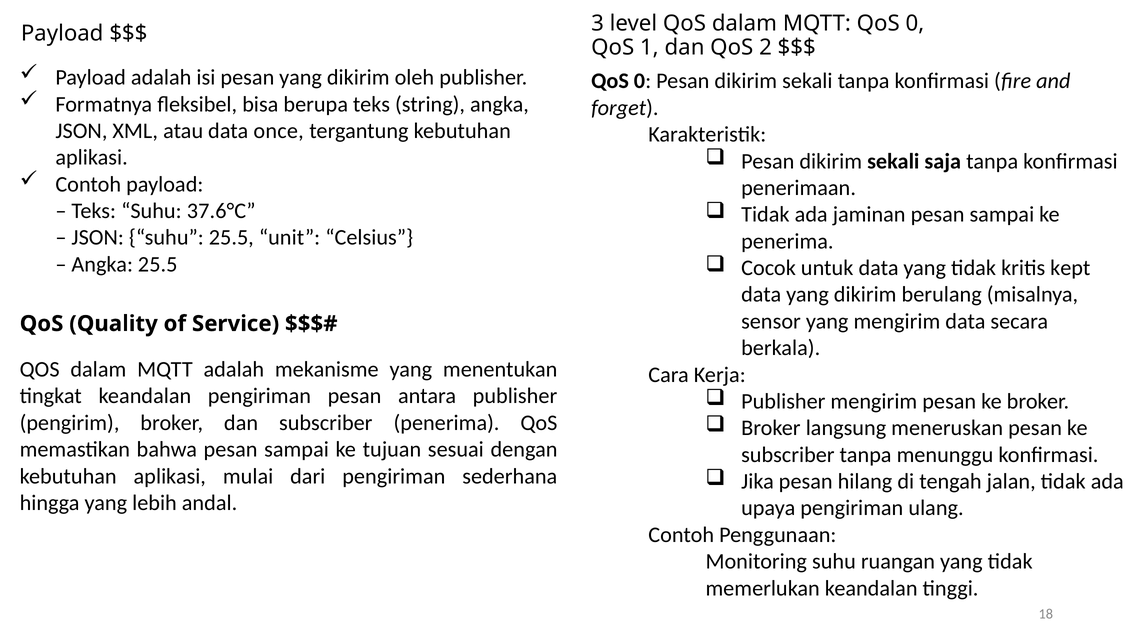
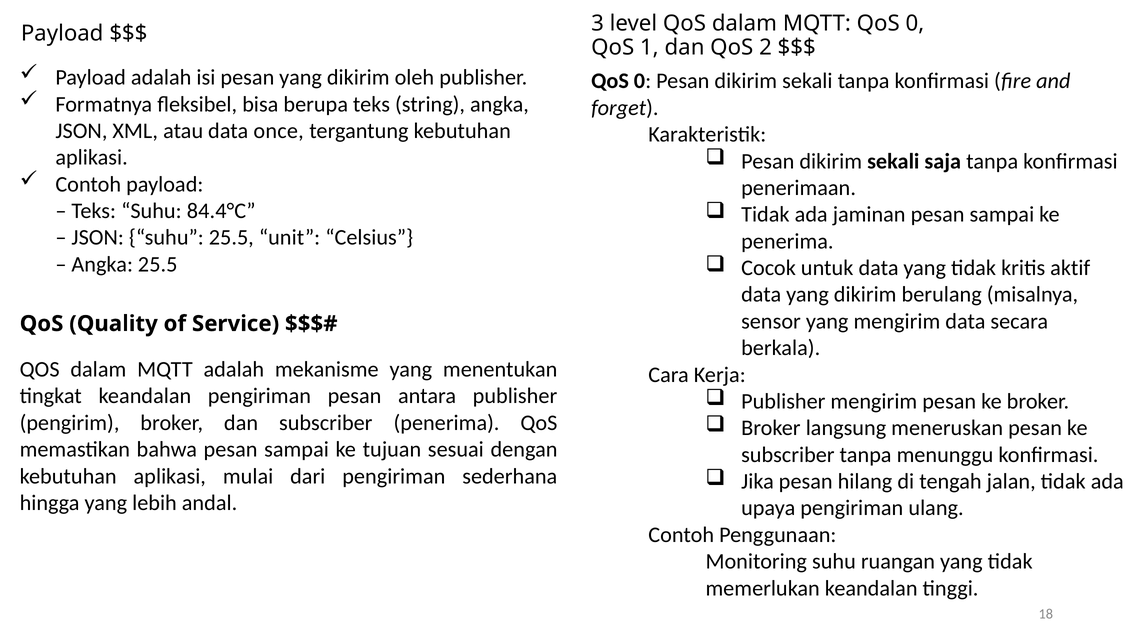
37.6°C: 37.6°C -> 84.4°C (221, 211)
kept: kept -> aktif (1070, 268)
